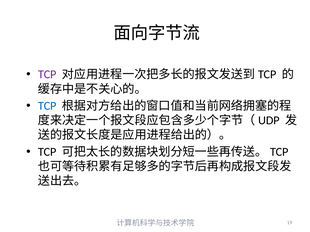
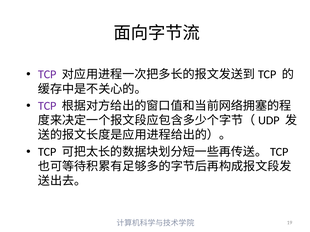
TCP colour: blue -> purple (47, 106)
